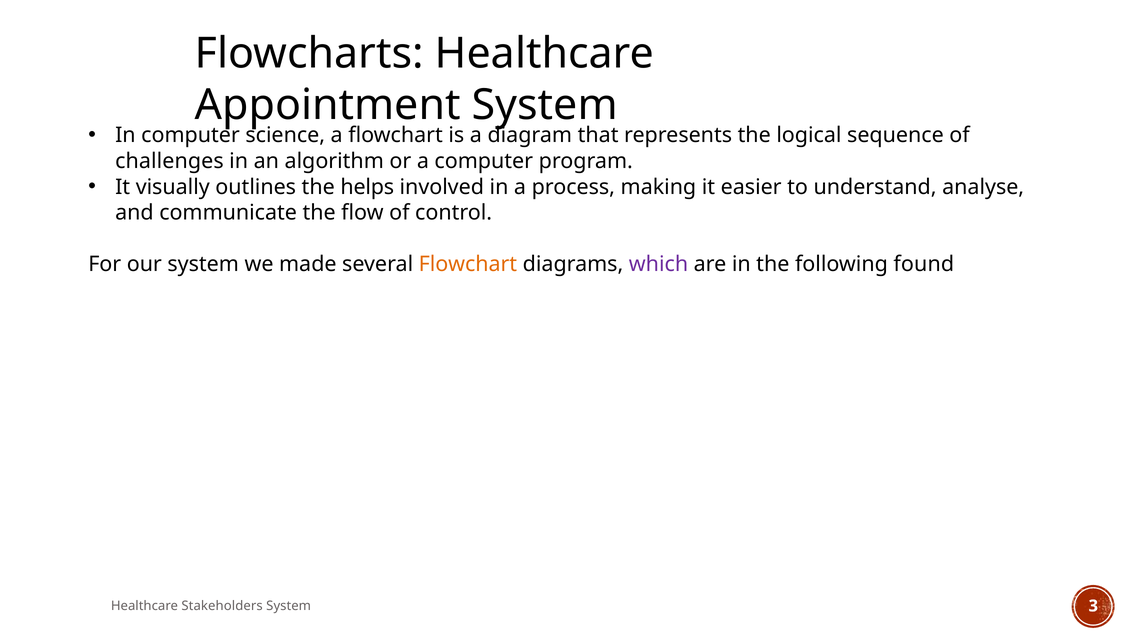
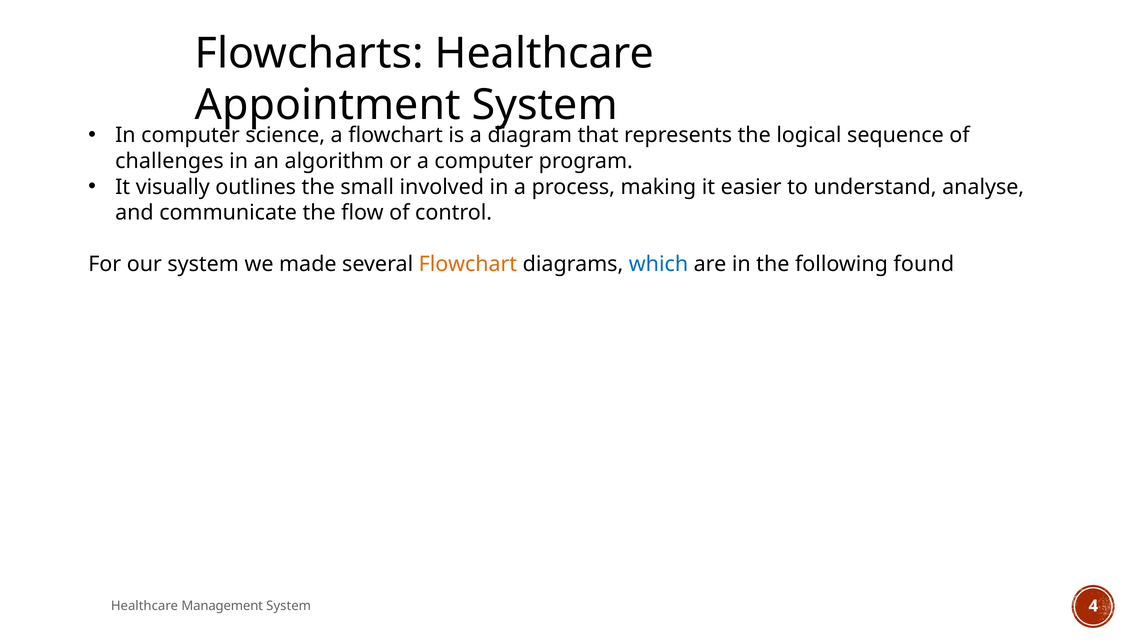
helps: helps -> small (367, 187)
which colour: purple -> blue (659, 264)
Stakeholders: Stakeholders -> Management (222, 607)
3: 3 -> 4 (1093, 607)
